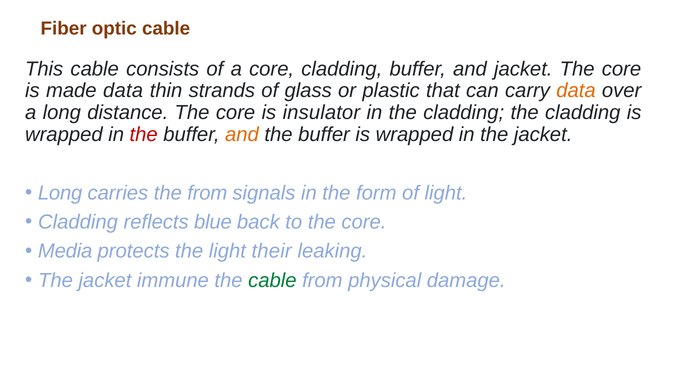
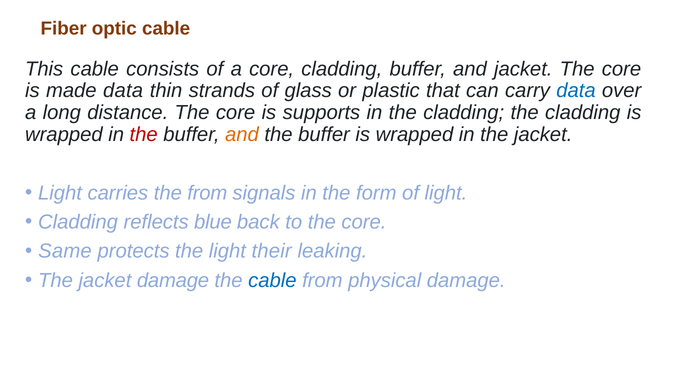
data colour: orange -> blue (576, 91)
insulator: insulator -> supports (321, 113)
Long: Long -> Light (60, 193)
Media: Media -> Same (65, 251)
jacket immune: immune -> damage (173, 280)
cable colour: green -> blue (272, 280)
